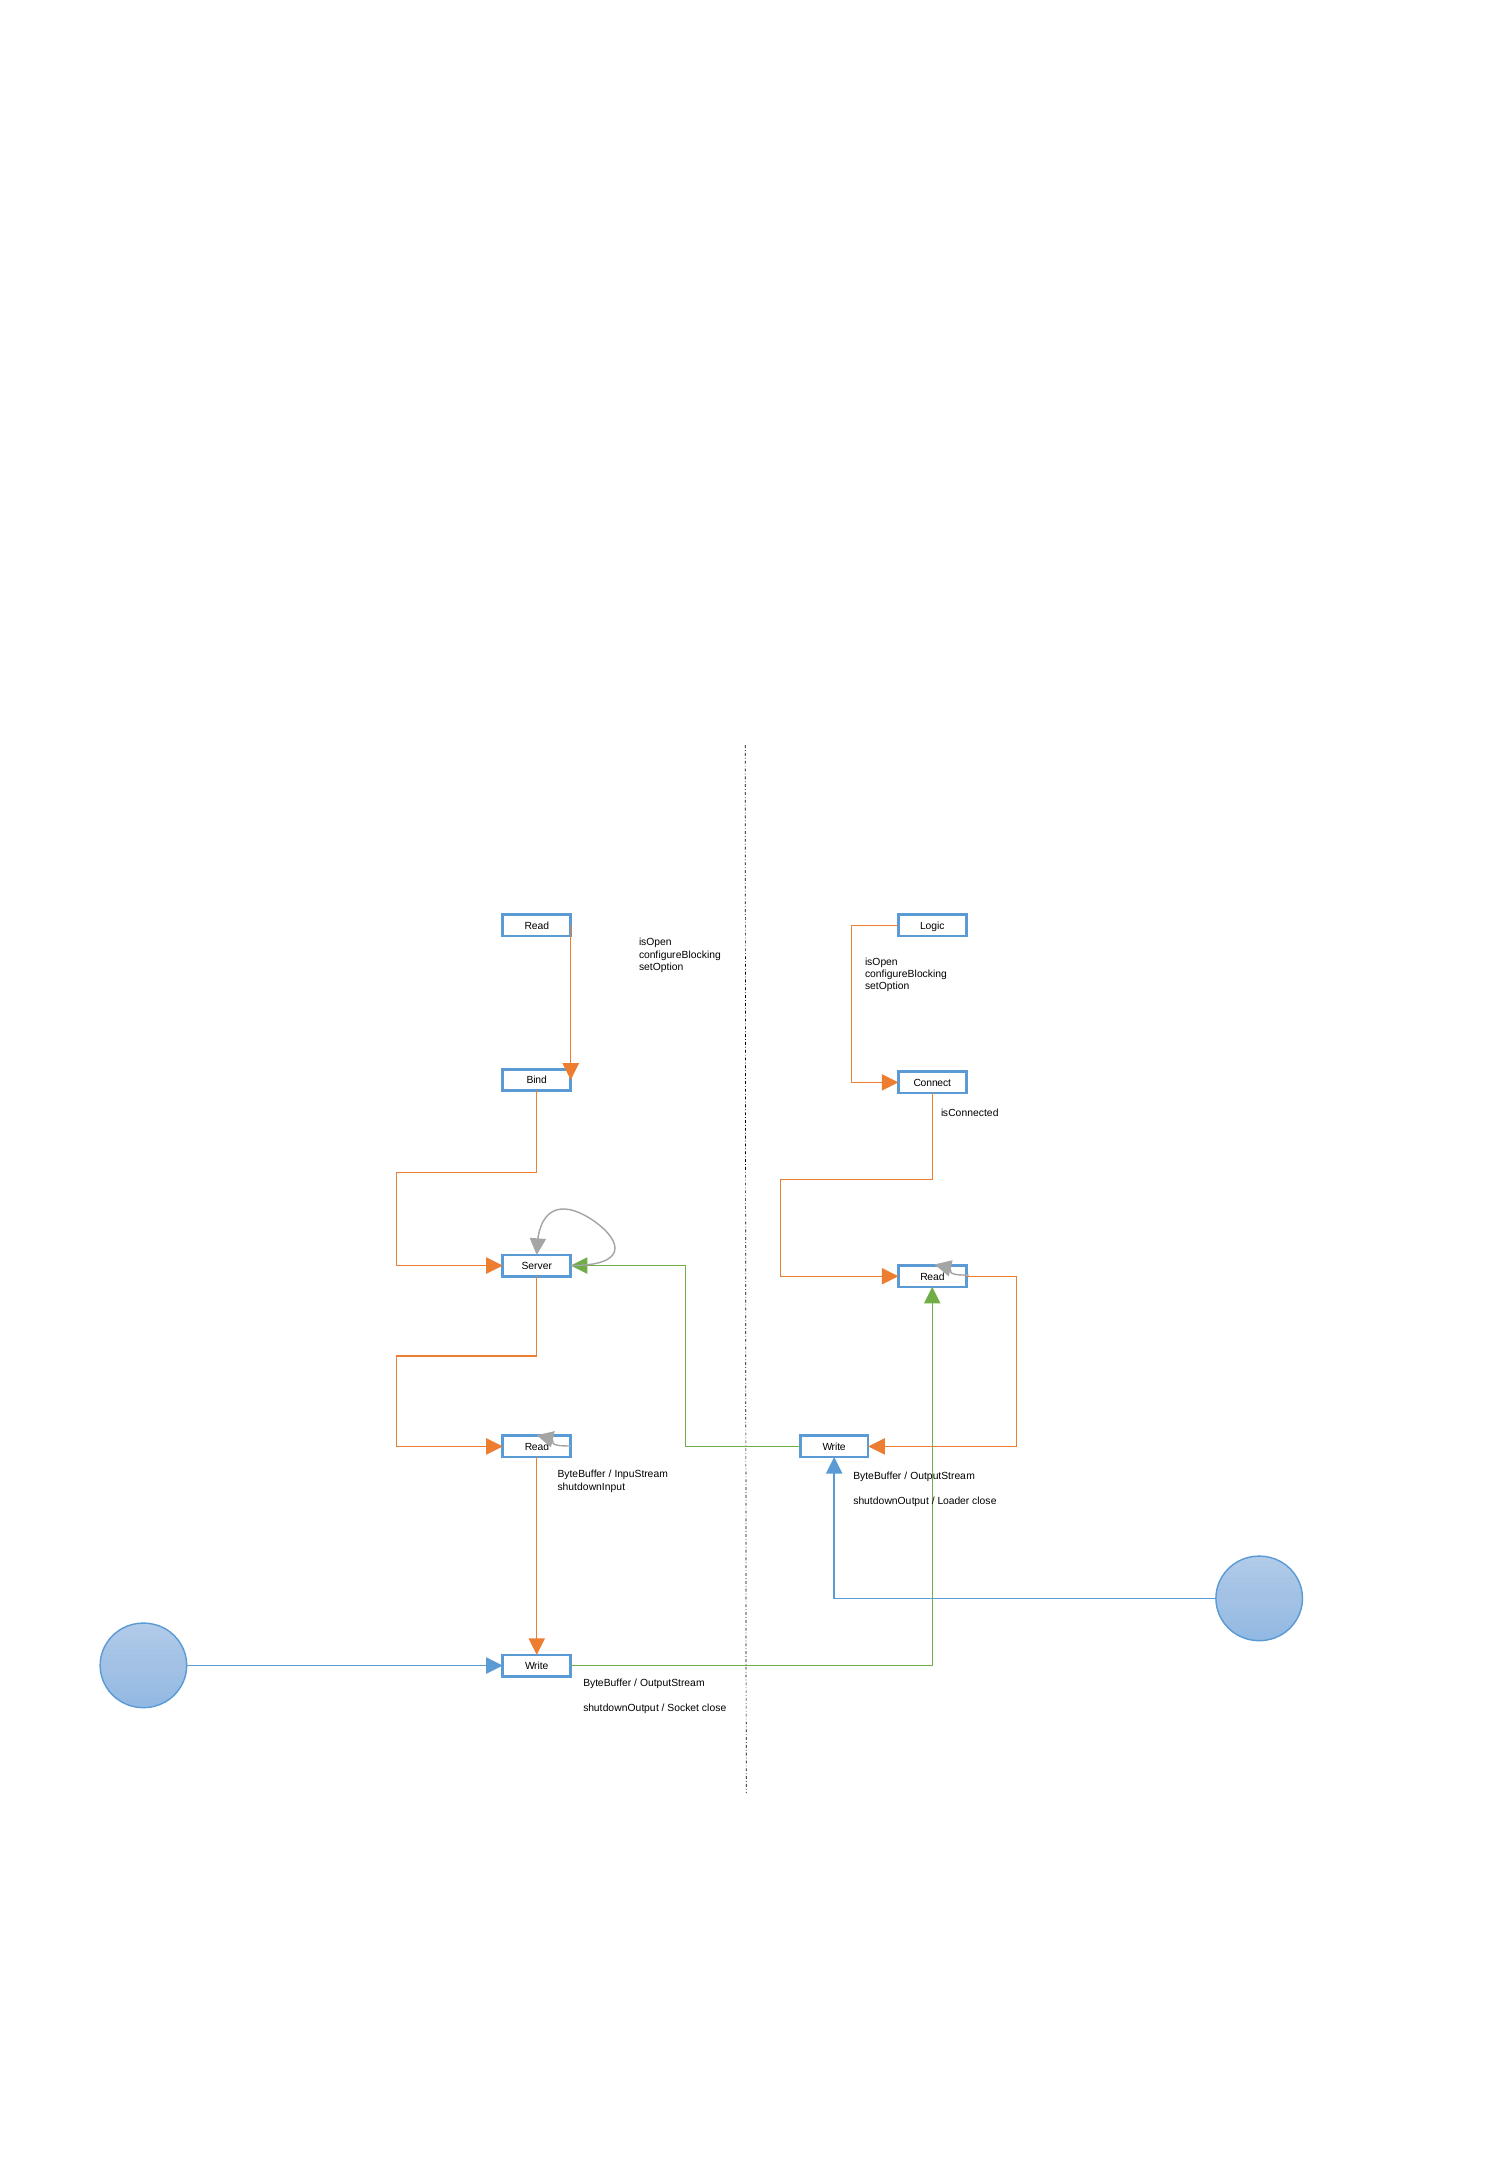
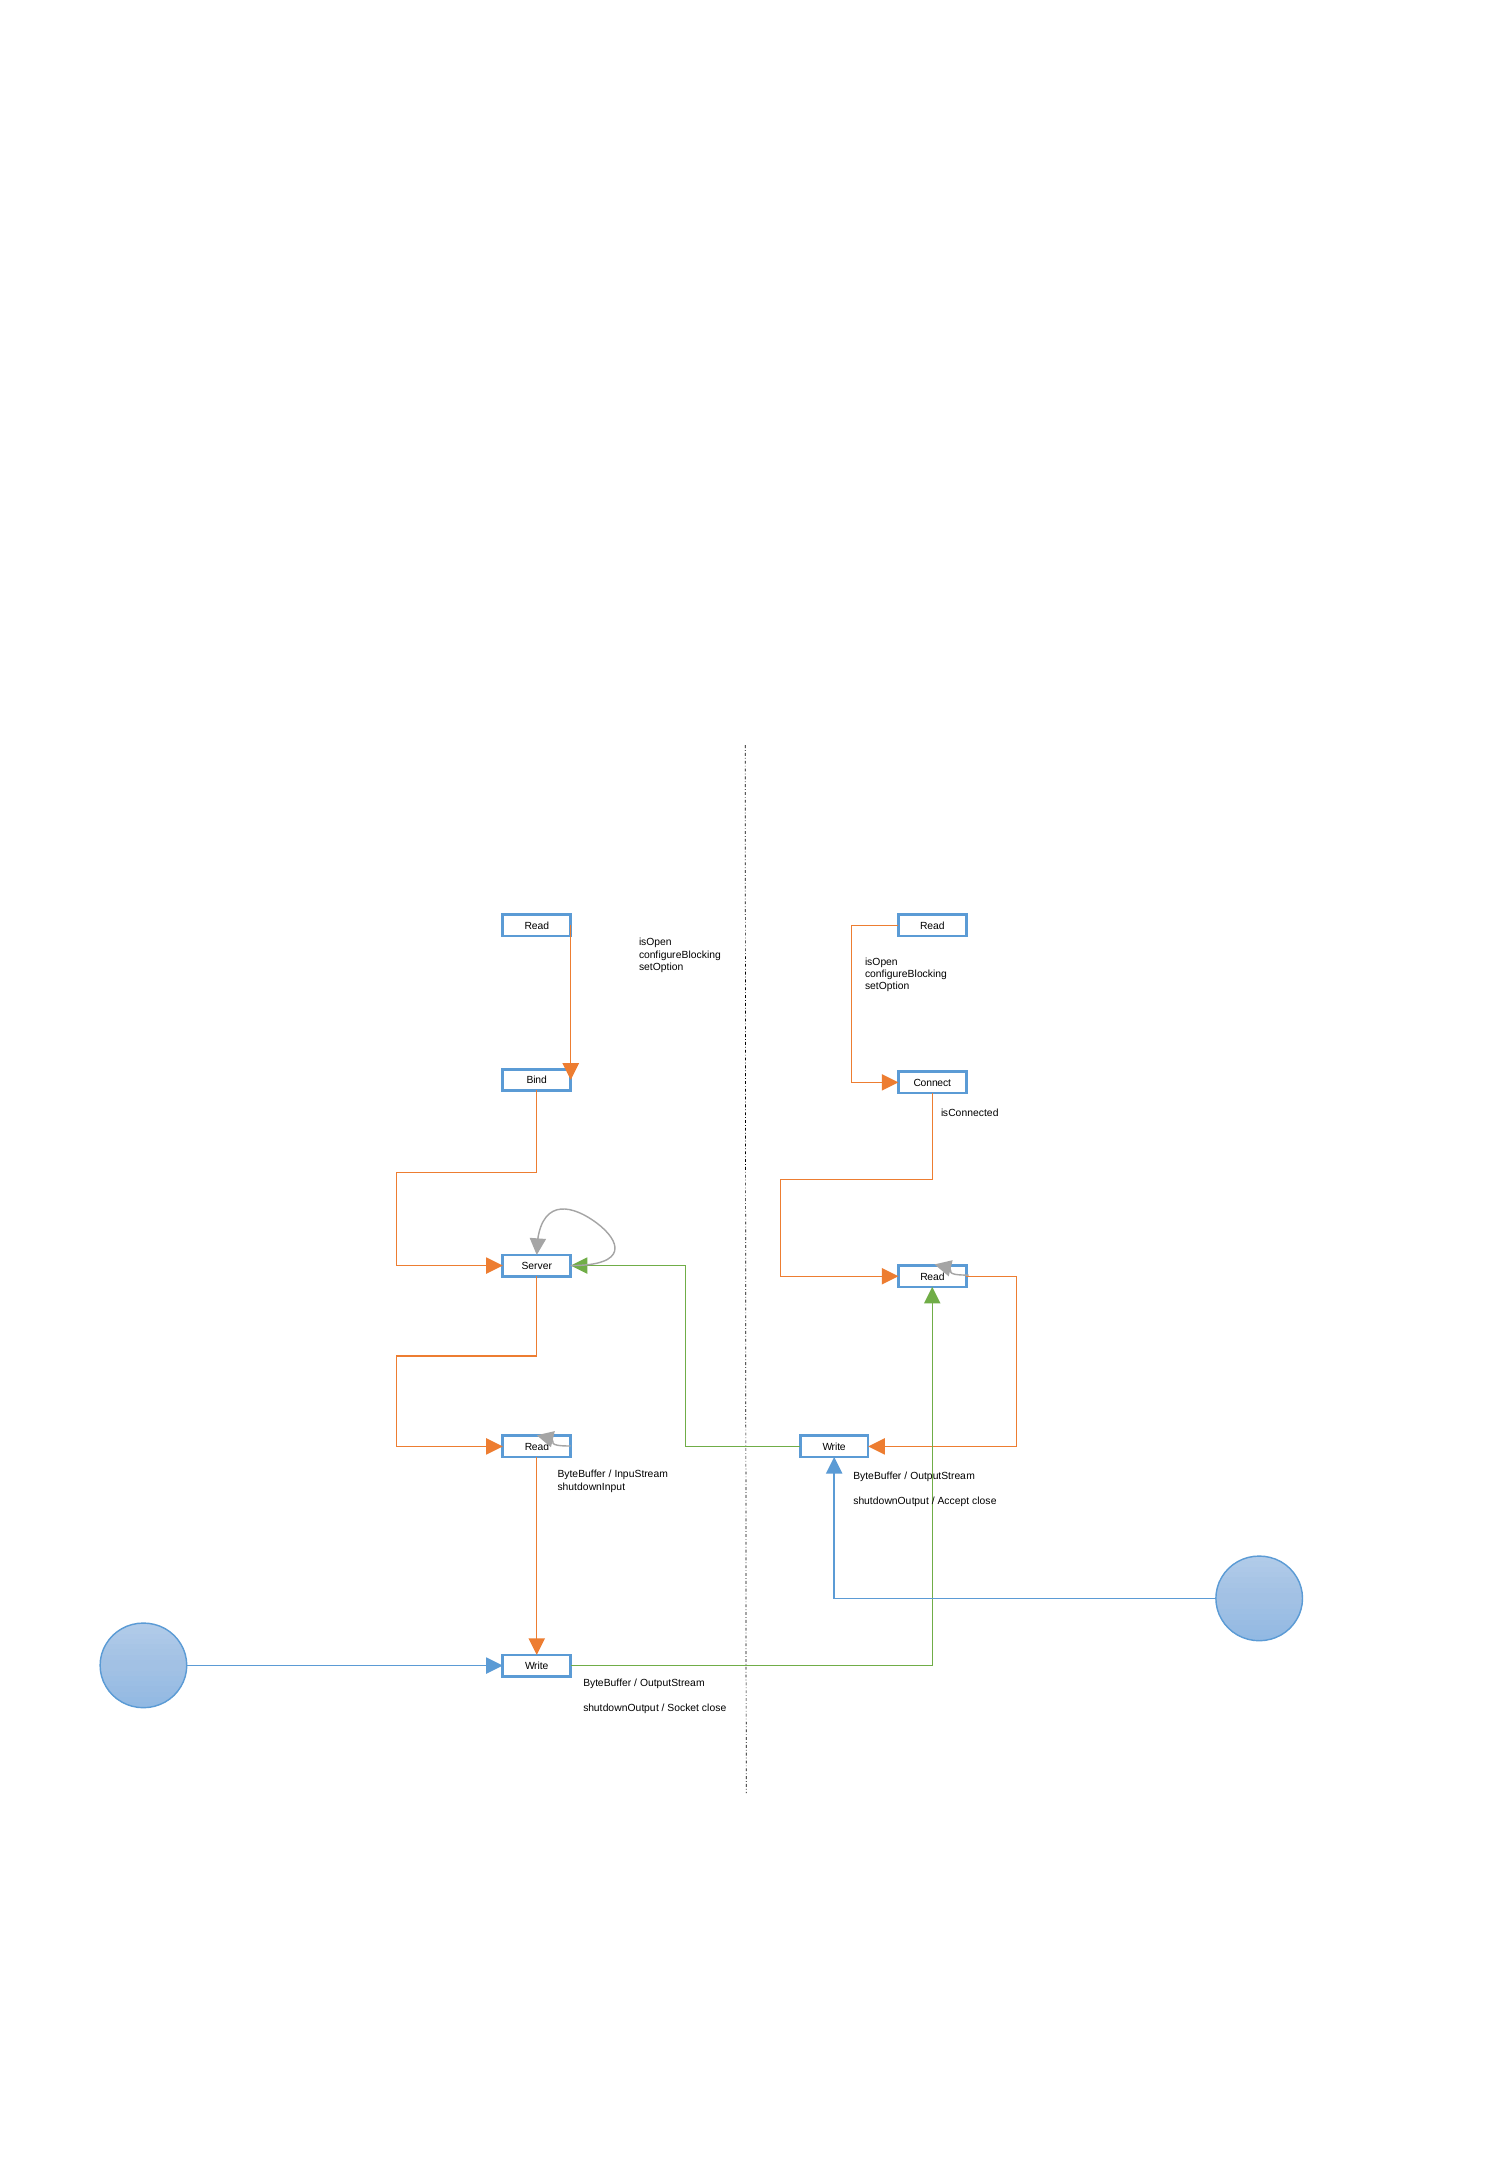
Logic: Logic -> Read (932, 926)
Loader: Loader -> Accept (953, 1501)
